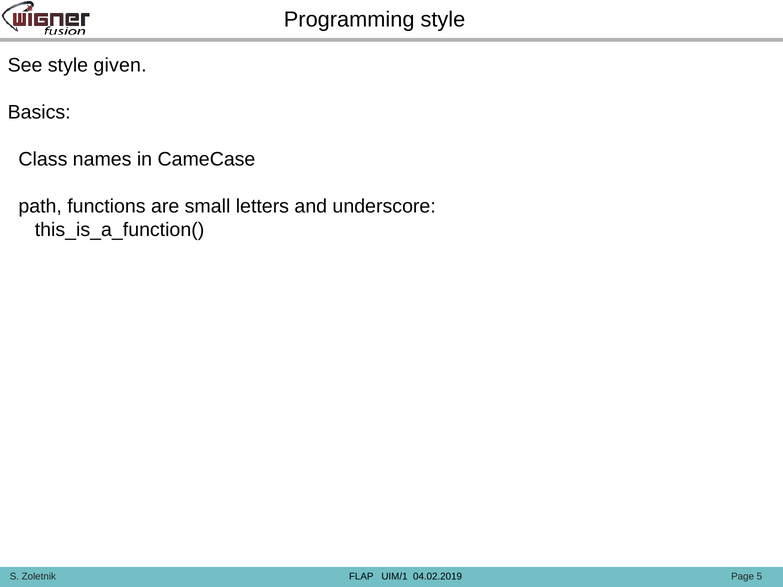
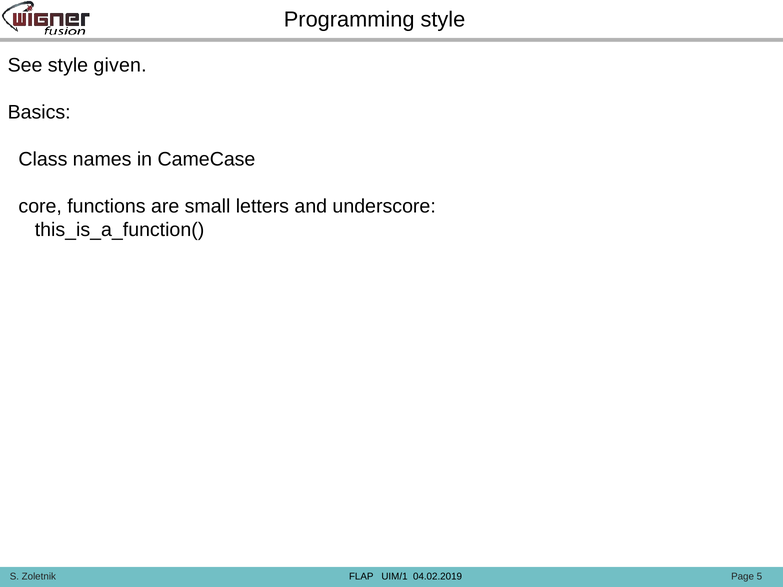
path: path -> core (40, 206)
